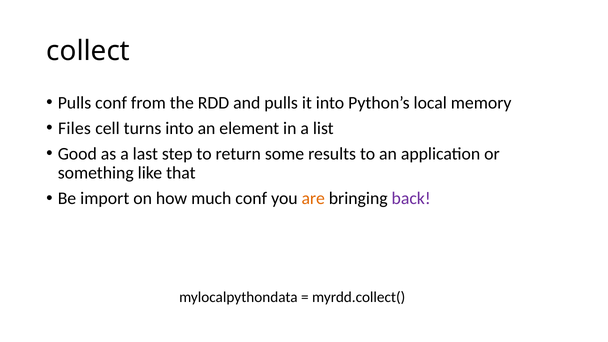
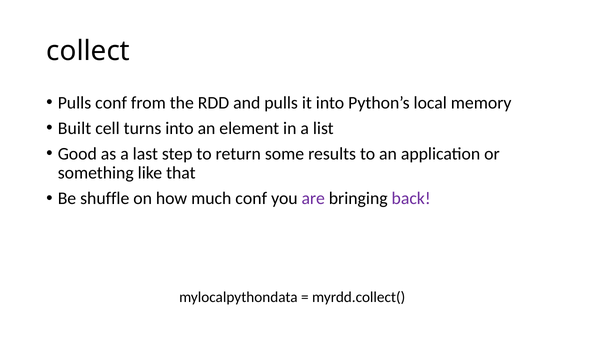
Files: Files -> Built (74, 128)
import: import -> shuffle (105, 198)
are colour: orange -> purple (313, 198)
